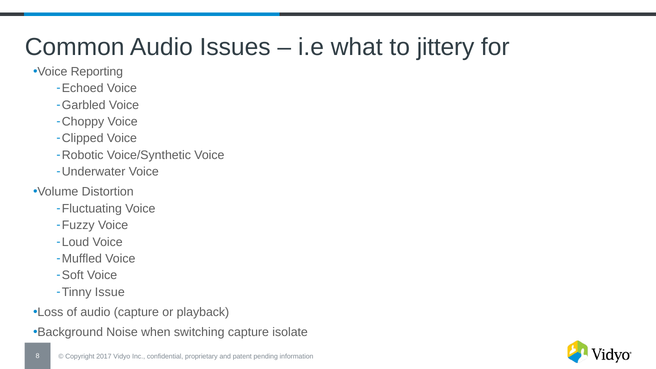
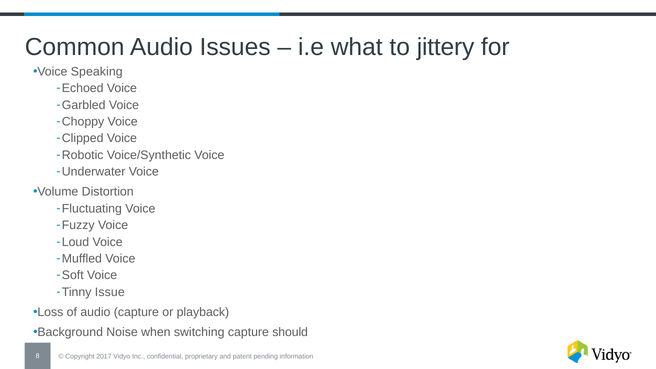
Reporting: Reporting -> Speaking (97, 72)
isolate: isolate -> should (290, 332)
